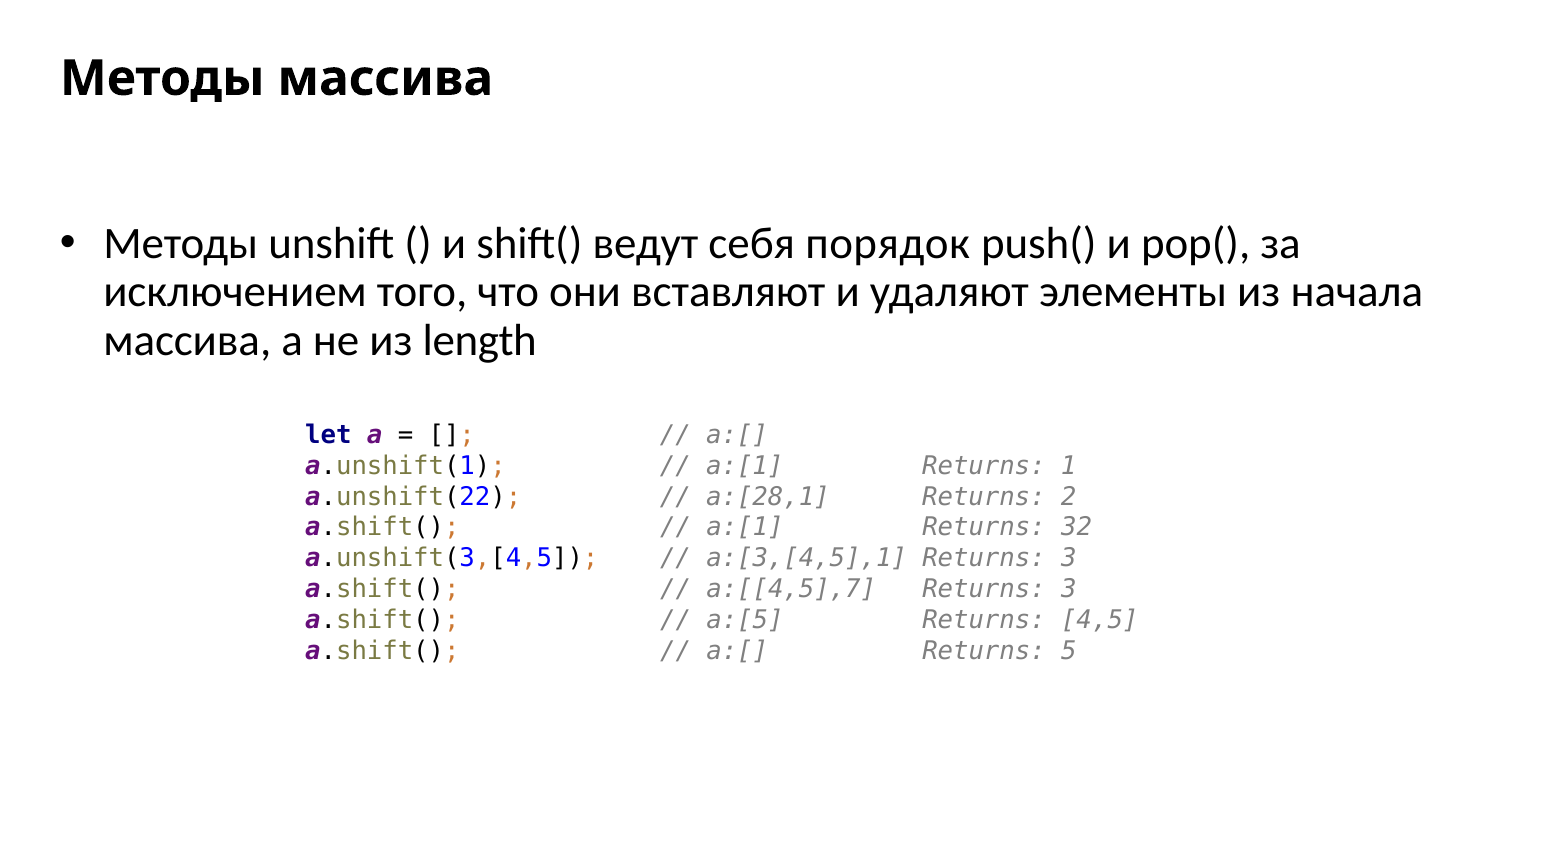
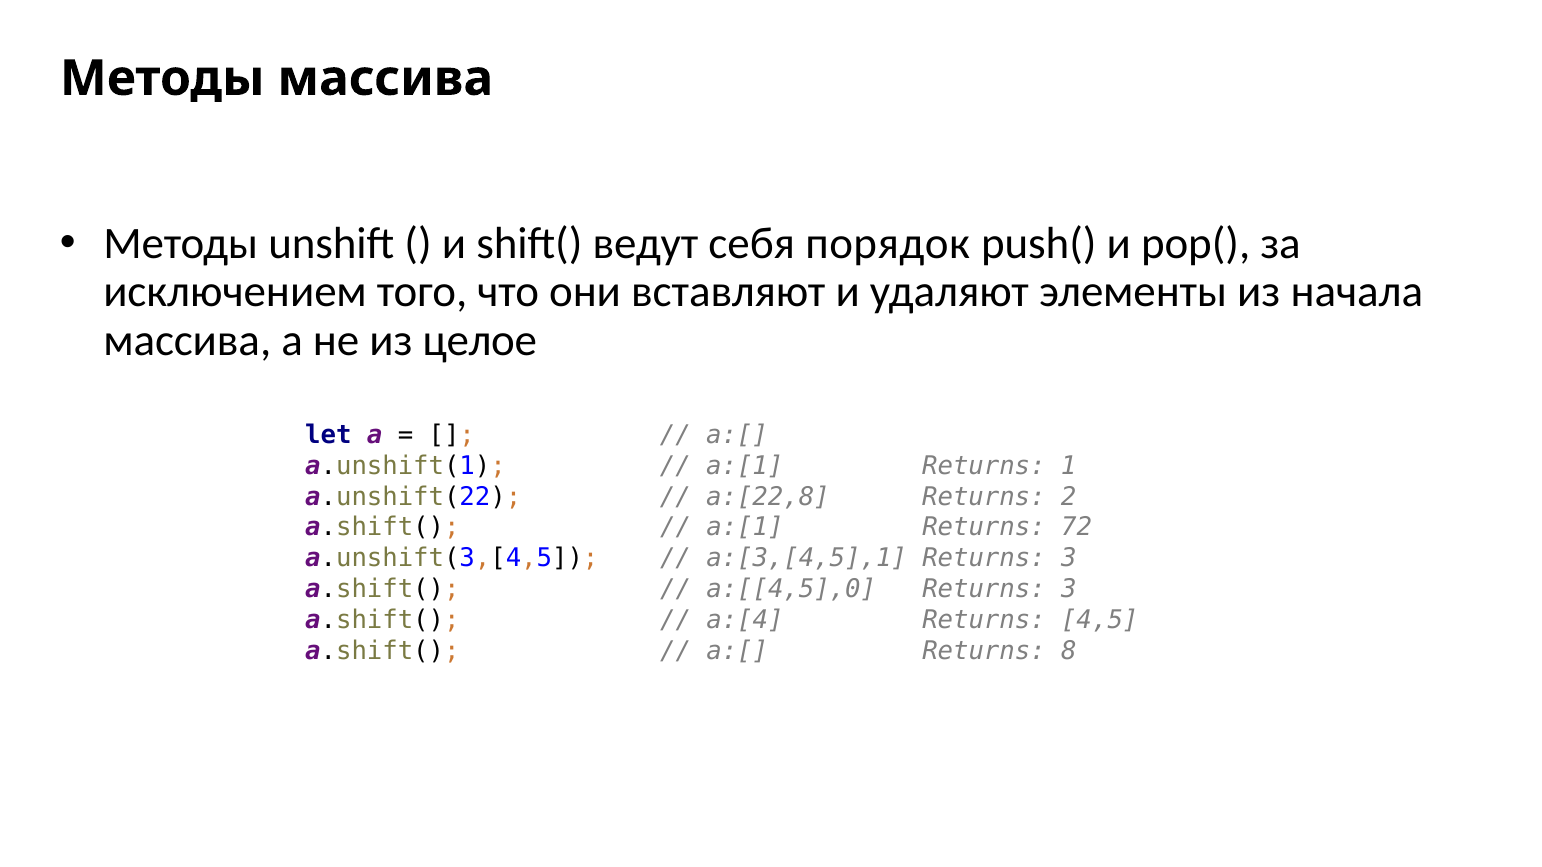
length: length -> целое (480, 341)
a:[28,1: a:[28,1 -> a:[22,8 (768, 497)
32: 32 -> 72 (1077, 528)
a:[[4,5],7: a:[[4,5],7 -> a:[[4,5],0 (791, 589)
a:[5: a:[5 -> a:[4 (745, 620)
5: 5 -> 8 (1069, 651)
